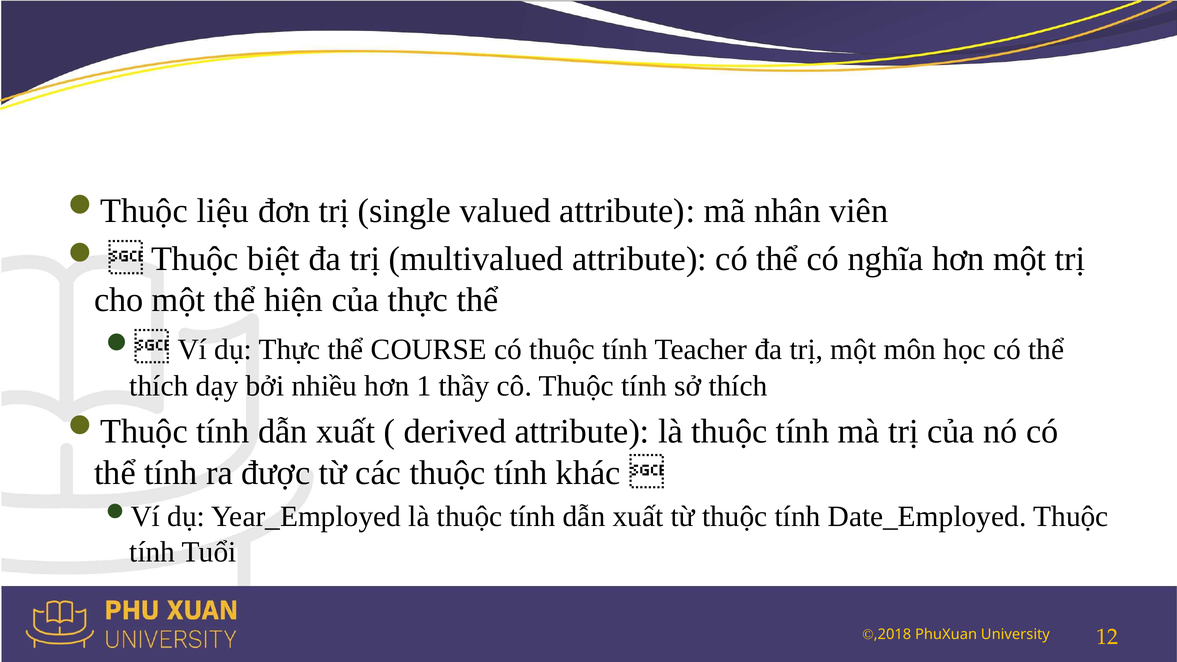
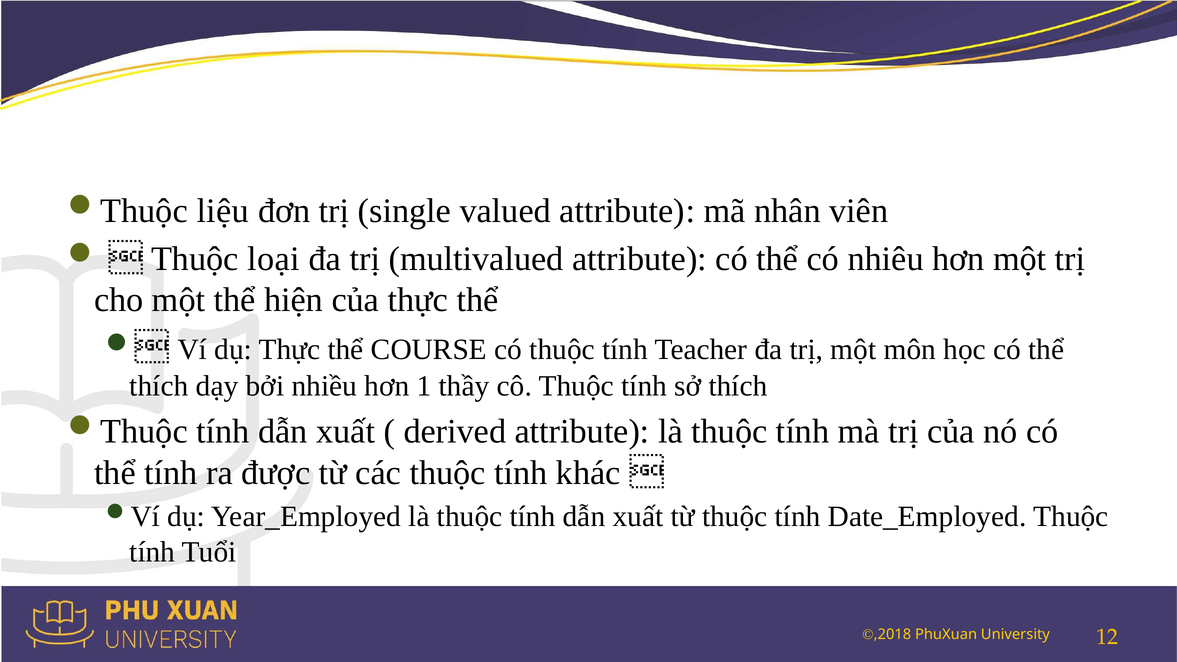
biệt: biệt -> loại (274, 259)
nghĩa: nghĩa -> nhiêu (886, 259)
